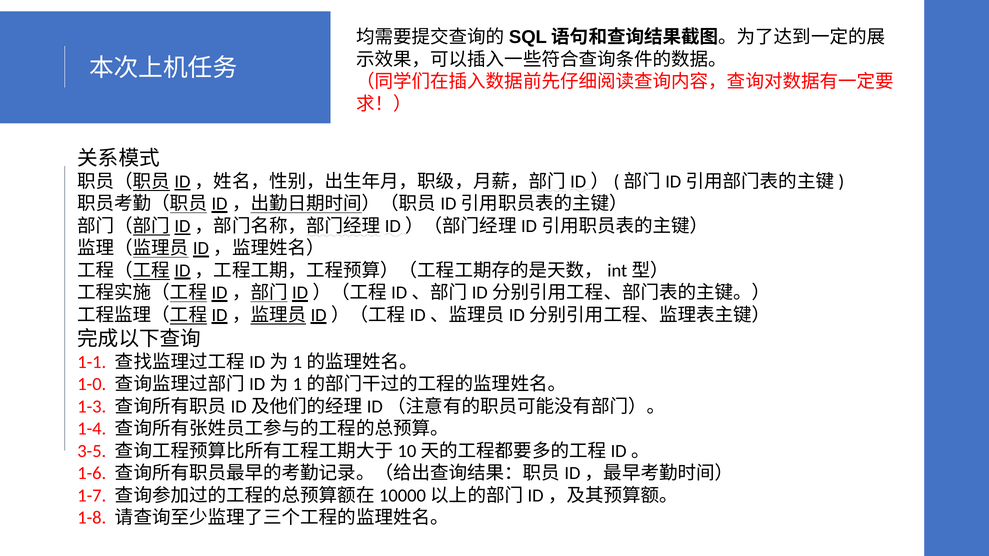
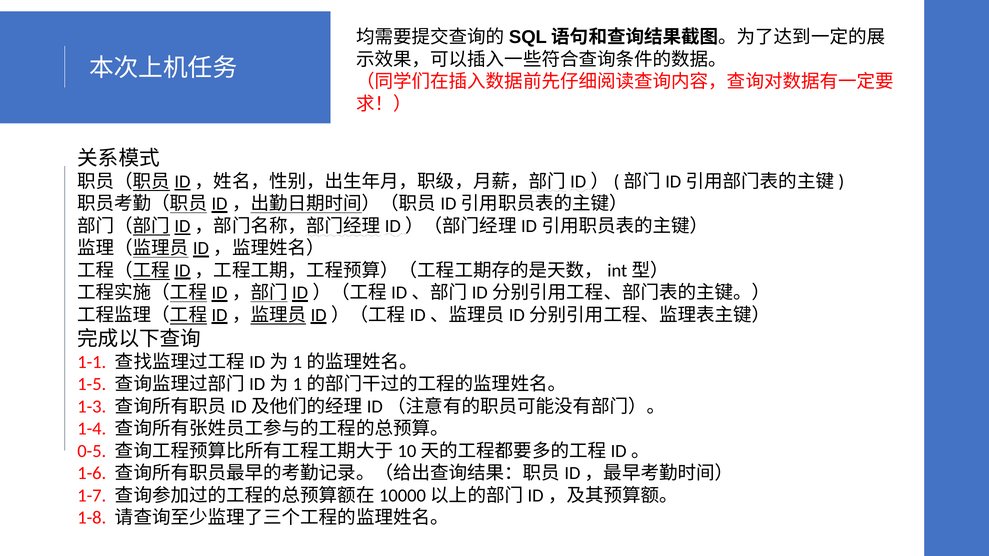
1-0: 1-0 -> 1-5 (92, 384)
3-5: 3-5 -> 0-5 (92, 451)
